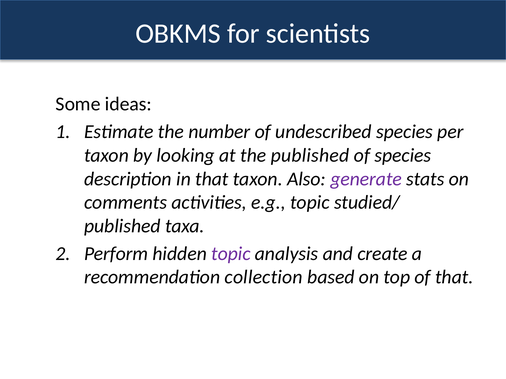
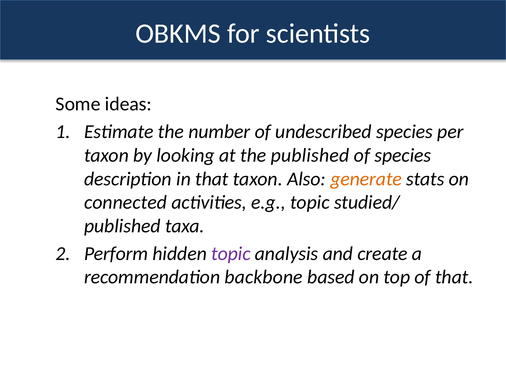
generate colour: purple -> orange (366, 179)
comments: comments -> connected (126, 203)
collection: collection -> backbone (264, 278)
